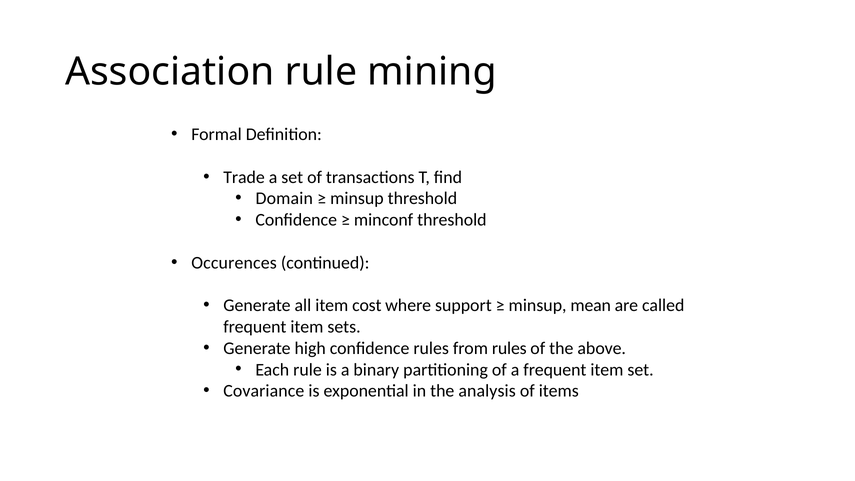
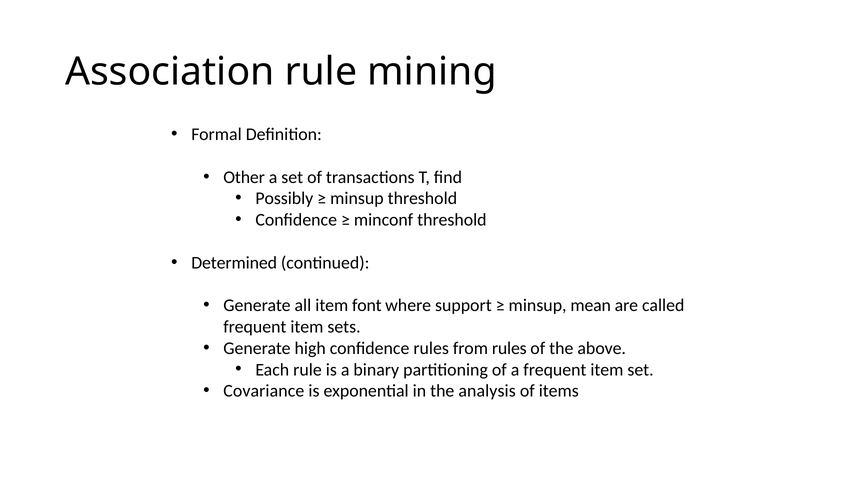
Trade: Trade -> Other (244, 177)
Domain: Domain -> Possibly (284, 199)
Occurences: Occurences -> Determined (234, 263)
cost: cost -> font (367, 305)
